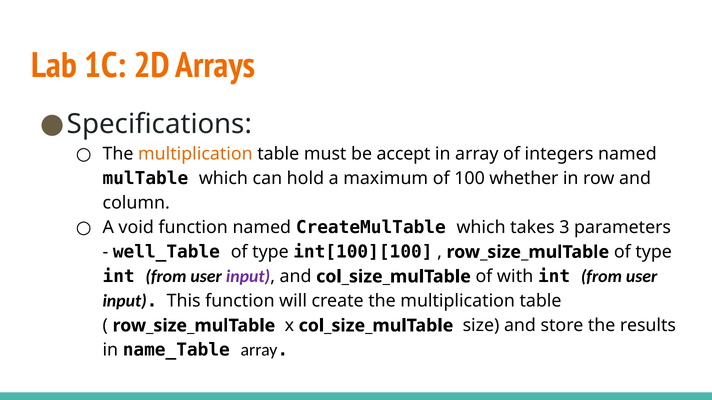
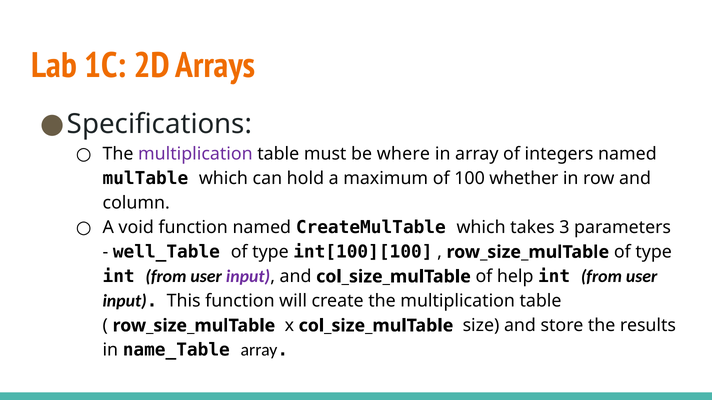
multiplication colour: orange -> purple (195, 154)
accept: accept -> where (403, 154)
with: with -> help (515, 277)
